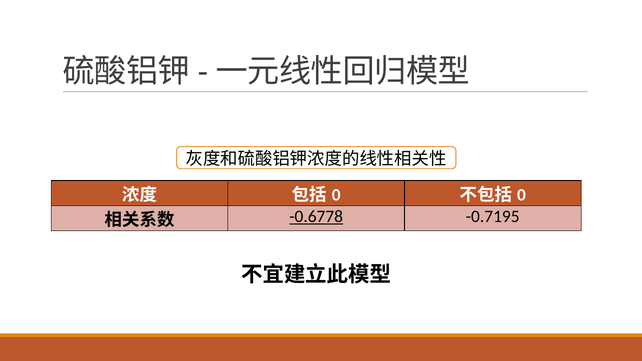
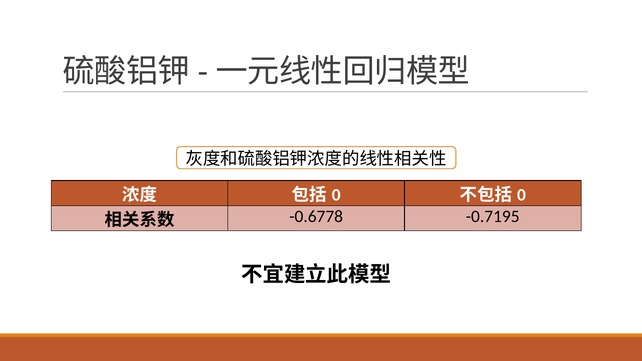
-0.6778 underline: present -> none (316, 217)
